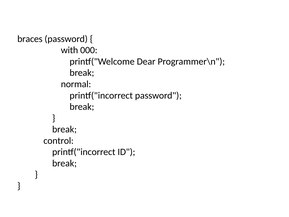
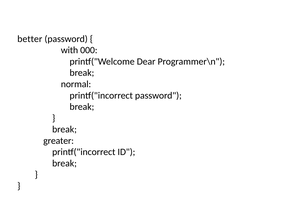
braces: braces -> better (30, 39)
control: control -> greater (59, 141)
